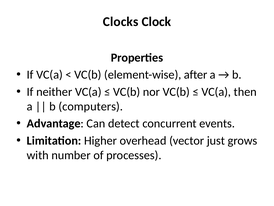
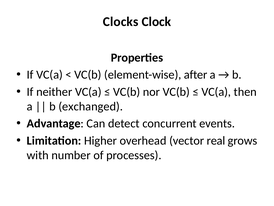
computers: computers -> exchanged (91, 106)
just: just -> real (216, 140)
